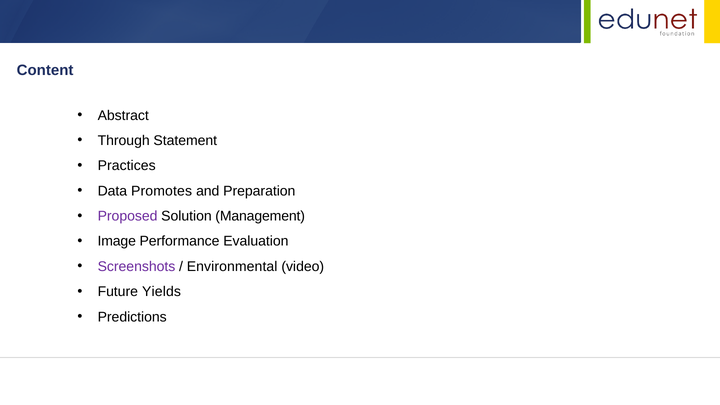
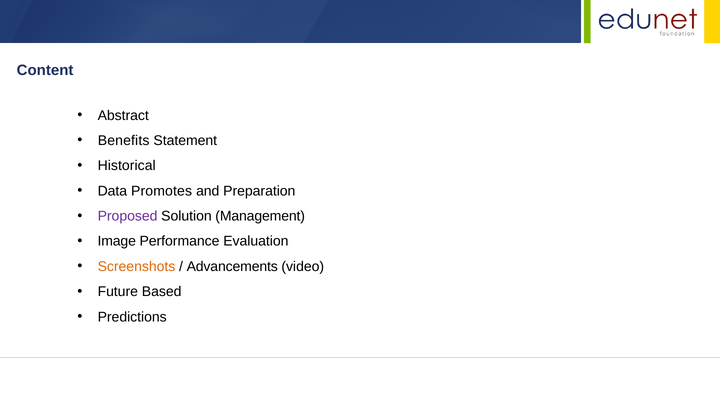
Through: Through -> Benefits (124, 141)
Practices: Practices -> Historical (127, 166)
Screenshots colour: purple -> orange (136, 267)
Environmental: Environmental -> Advancements (232, 267)
Yields: Yields -> Based (162, 292)
